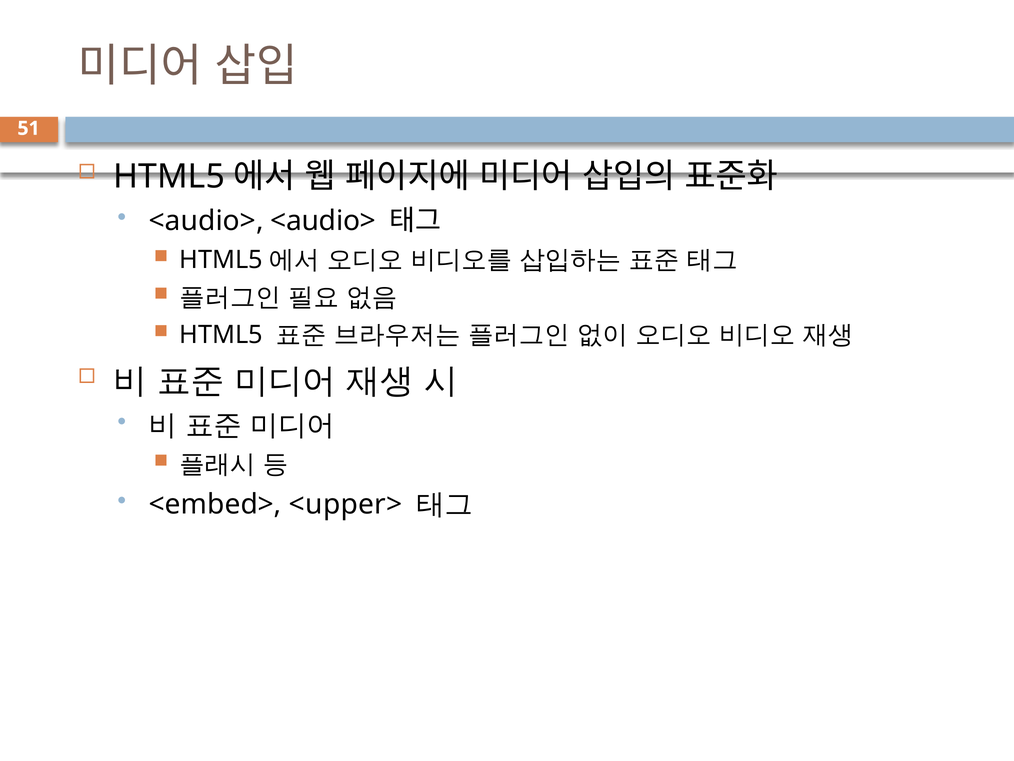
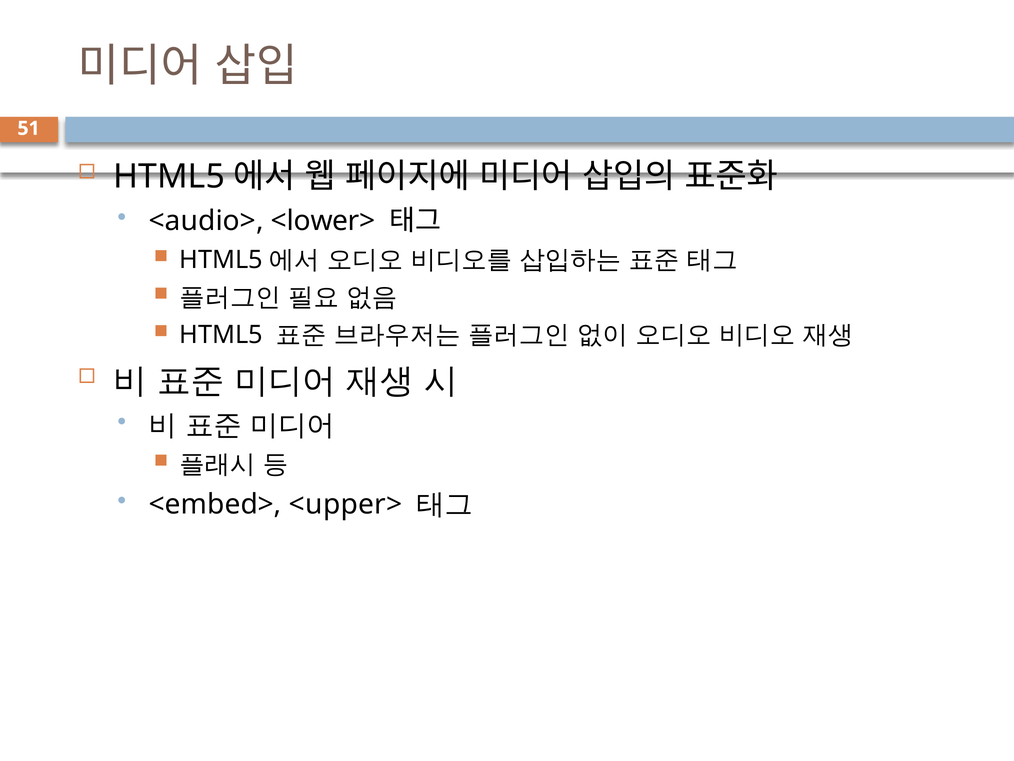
<audio> <audio>: <audio> -> <lower> (323, 221)
